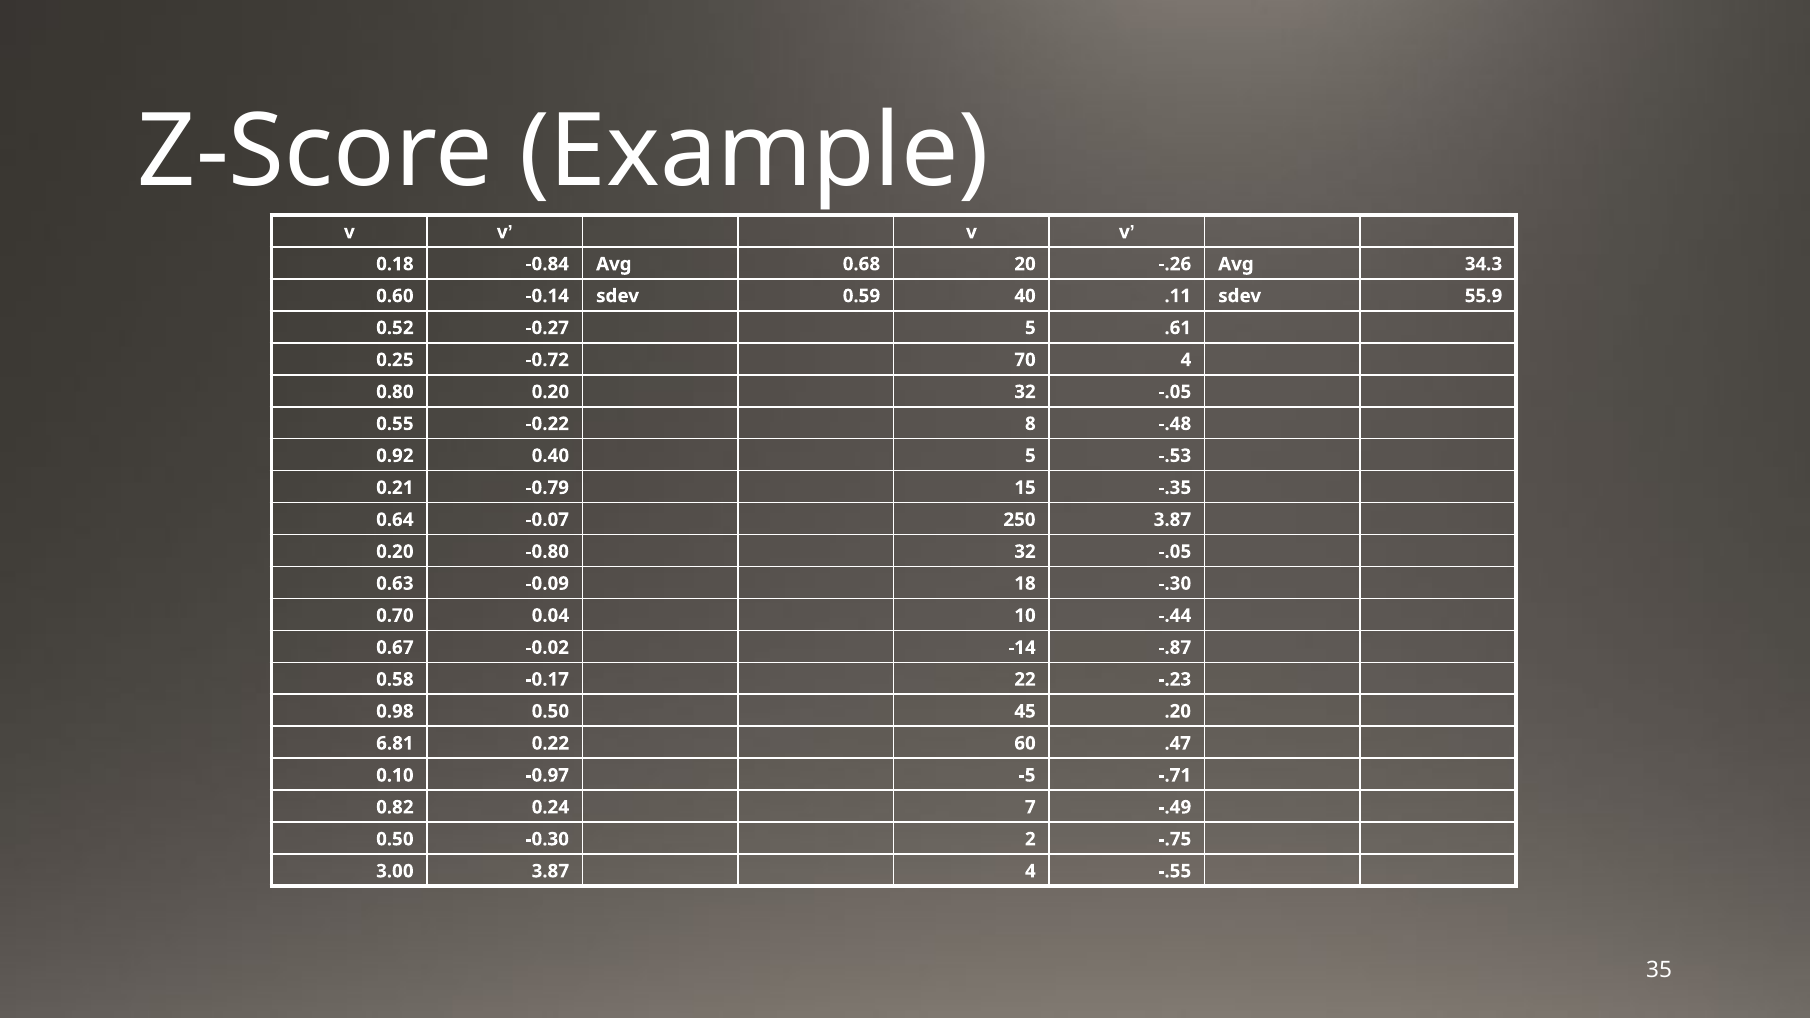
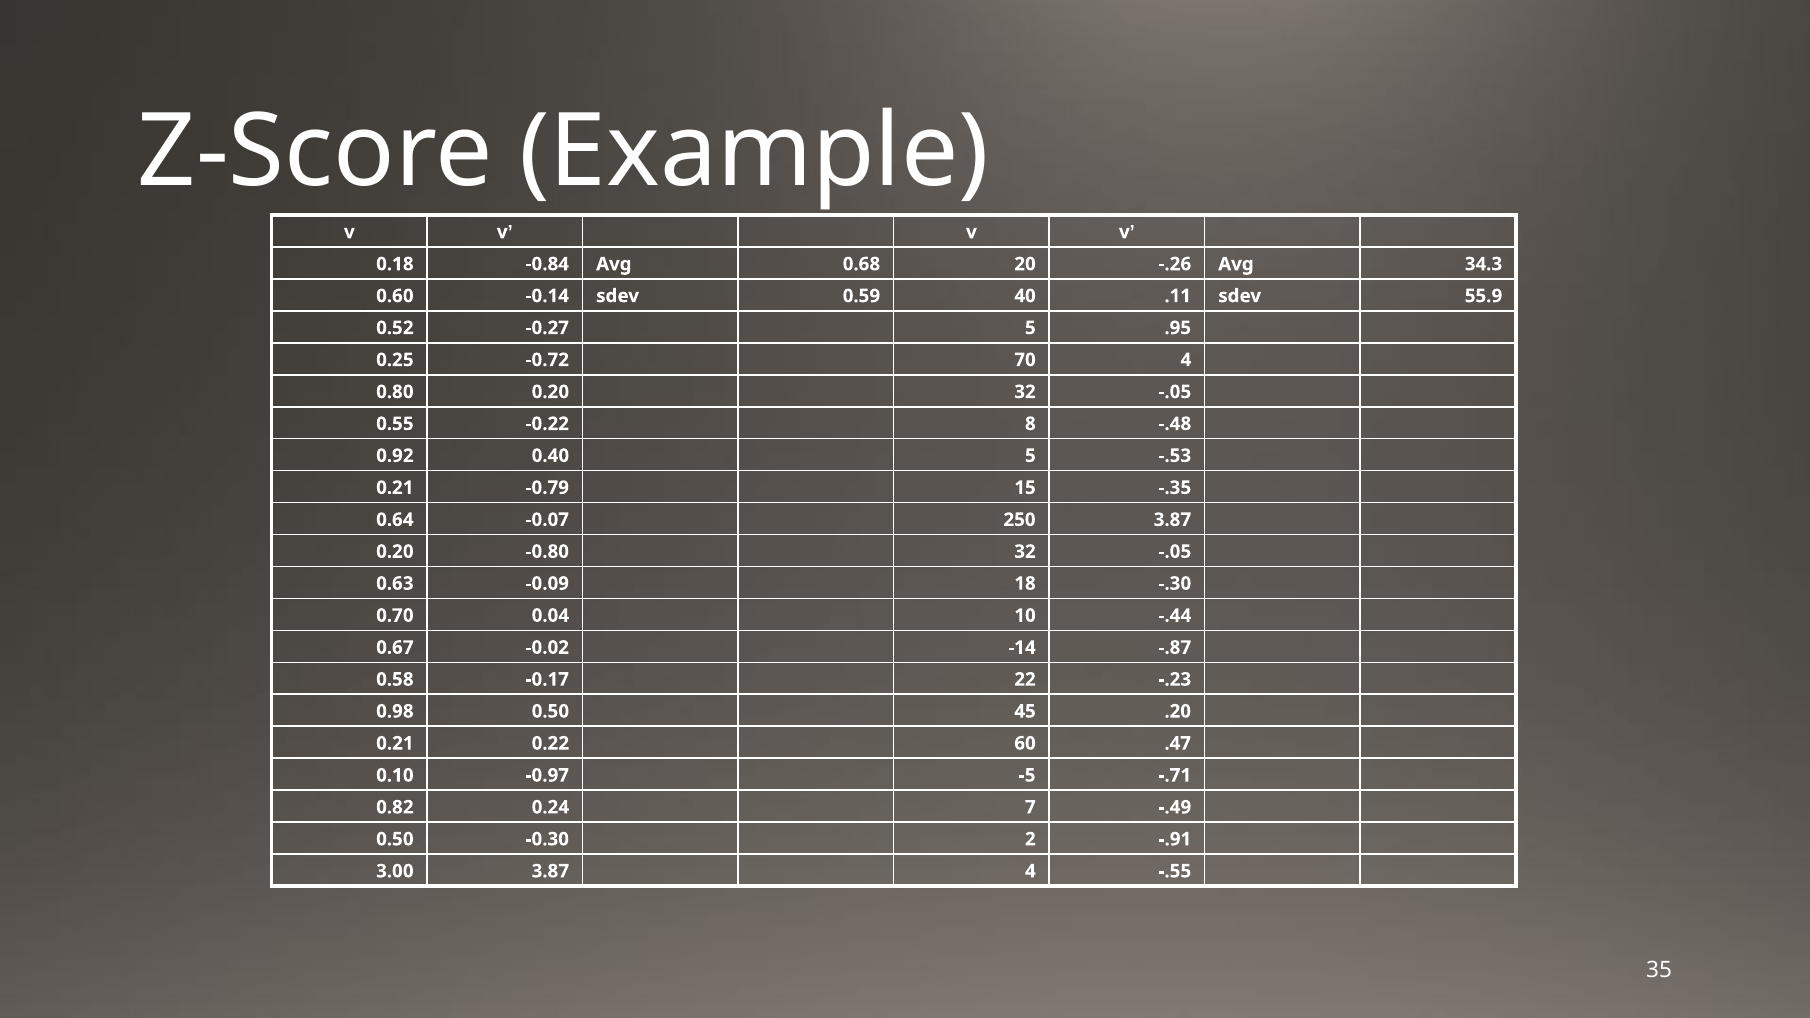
.61: .61 -> .95 (1178, 328)
6.81: 6.81 -> 0.21 (395, 743)
-.75: -.75 -> -.91 (1175, 839)
